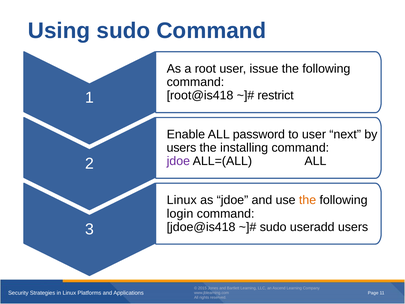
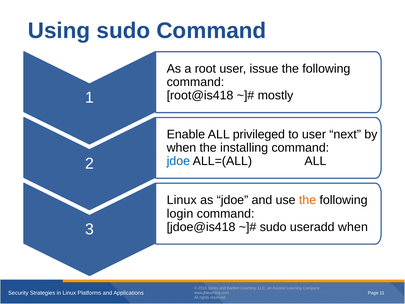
restrict: restrict -> mostly (276, 95)
password: password -> privileged (259, 134)
users: users -> when (181, 148)
jdoe colour: purple -> blue (178, 161)
useradd users: users -> when (353, 227)
